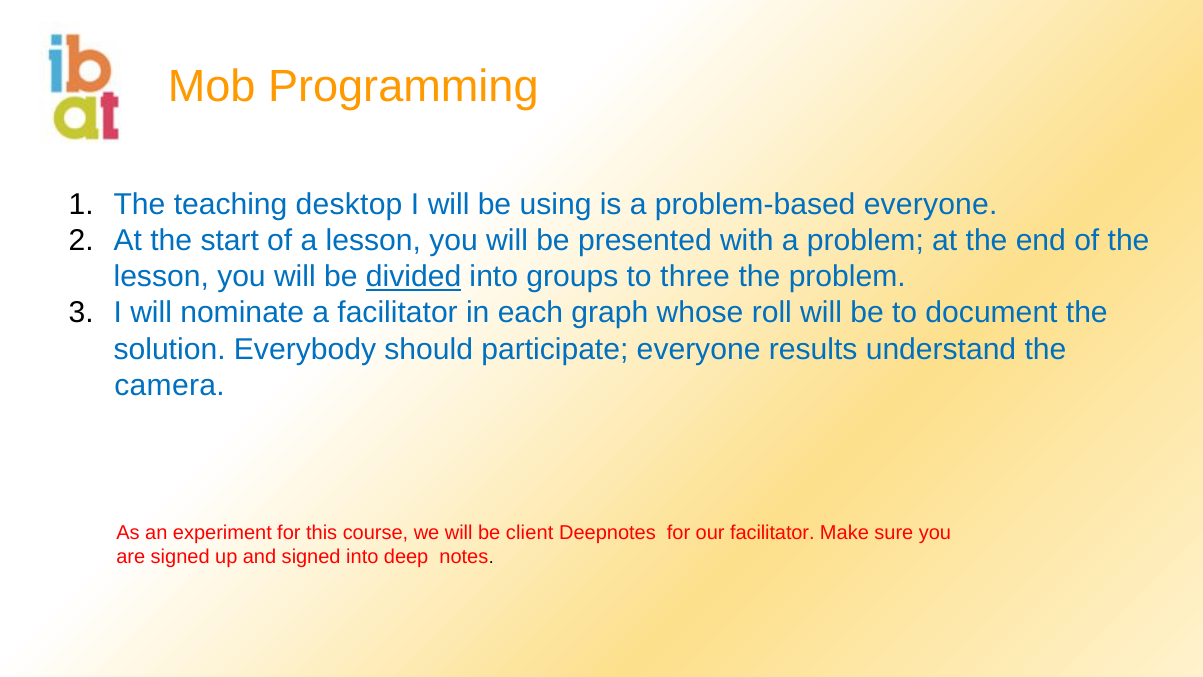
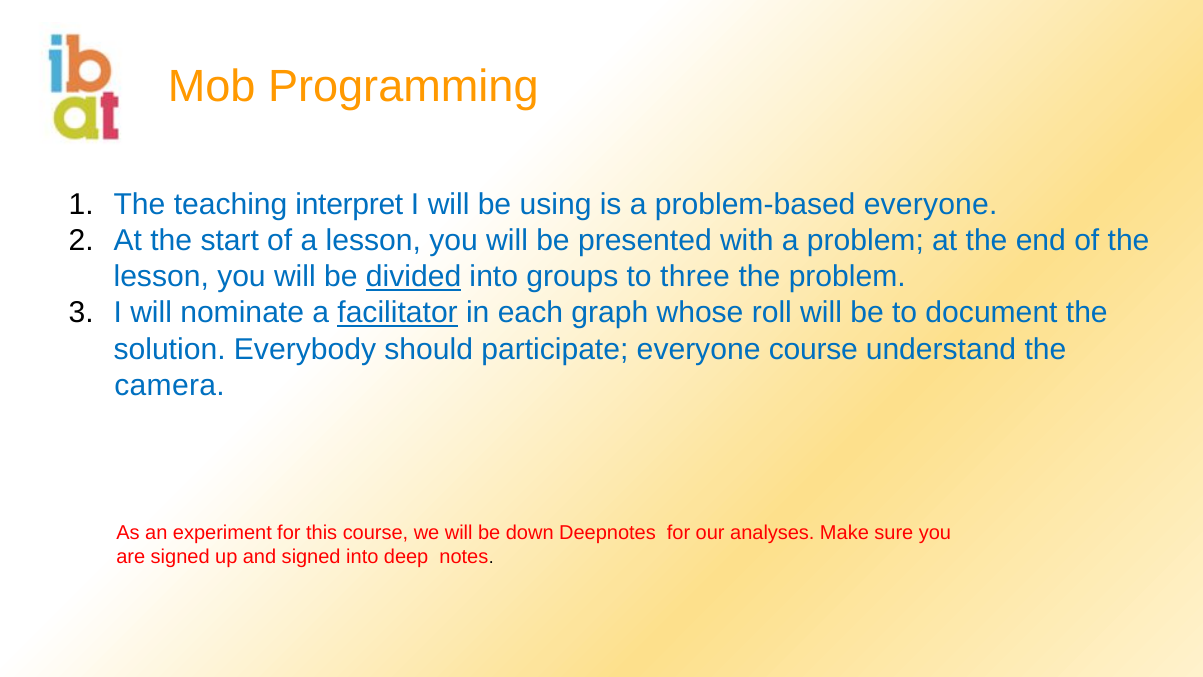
desktop: desktop -> interpret (349, 205)
facilitator underline: none -> present (398, 313)
everyone results: results -> course (813, 349)
client: client -> down (530, 532)
our facilitator: facilitator -> analyses (772, 532)
